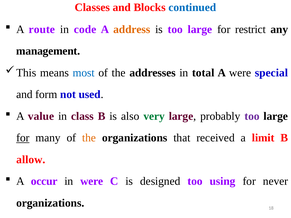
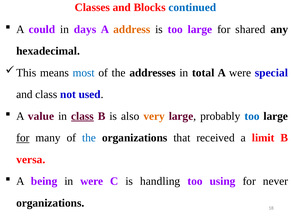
route: route -> could (42, 29)
code: code -> days (85, 29)
restrict: restrict -> shared (250, 29)
management: management -> hexadecimal (48, 51)
and form: form -> class (46, 95)
class underline: none -> present (82, 116)
very colour: green -> orange (154, 116)
too colour: purple -> blue (252, 116)
the colour: orange -> blue (89, 138)
allow: allow -> versa (31, 160)
occur: occur -> being (44, 181)
designed: designed -> handling (160, 181)
